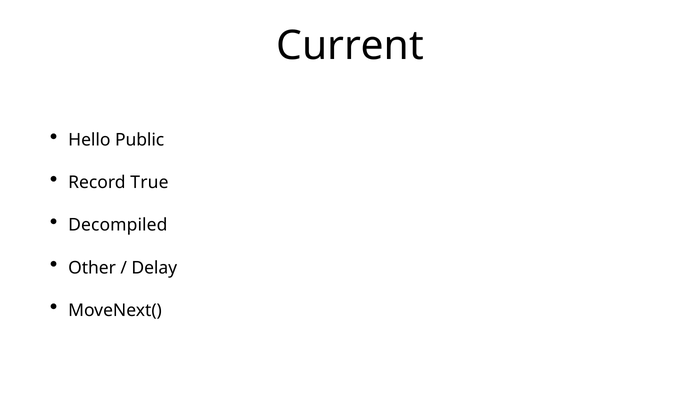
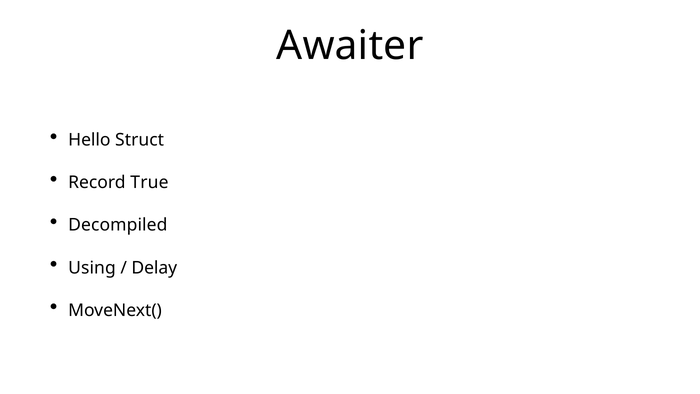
Current: Current -> Awaiter (350, 46)
Public: Public -> Struct (140, 140)
Other: Other -> Using (92, 268)
